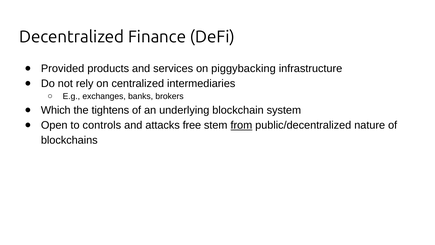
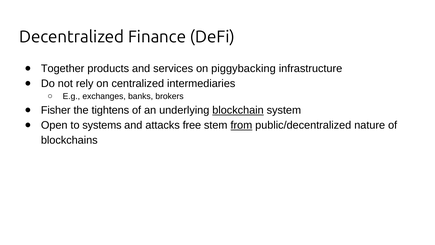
Provided: Provided -> Together (63, 68)
Which: Which -> Fisher (56, 110)
blockchain underline: none -> present (238, 110)
controls: controls -> systems (102, 125)
